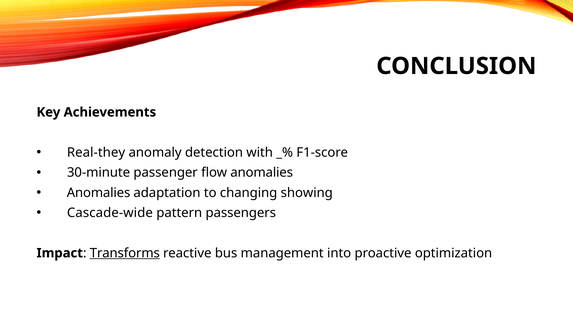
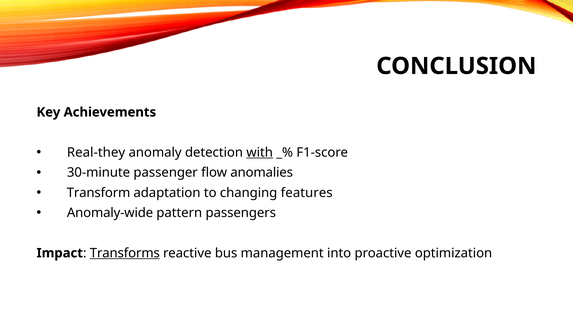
with underline: none -> present (260, 153)
Anomalies: Anomalies -> Transform (99, 193)
showing: showing -> features (307, 193)
Cascade-wide: Cascade-wide -> Anomaly-wide (110, 213)
